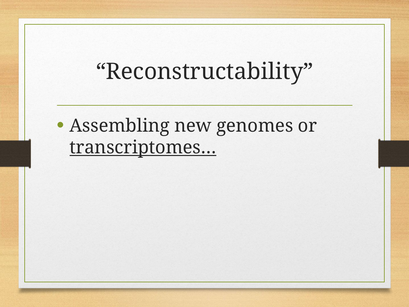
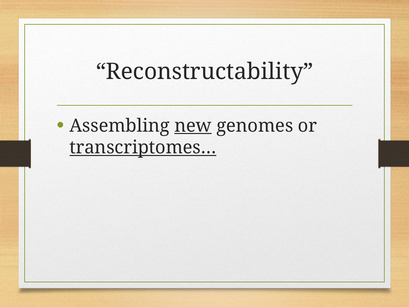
new underline: none -> present (193, 126)
